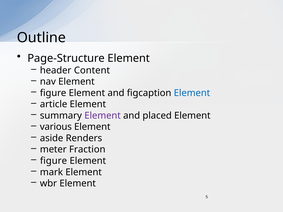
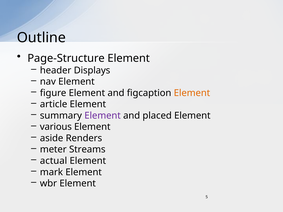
Content: Content -> Displays (92, 70)
Element colour: blue -> orange (192, 93)
Fraction: Fraction -> Streams (87, 150)
figure: figure -> actual (54, 161)
